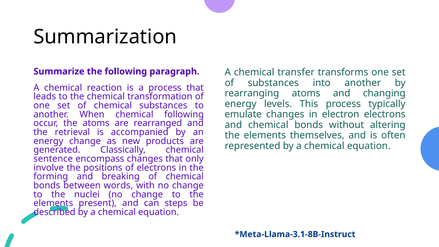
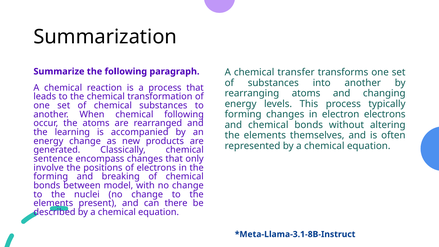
emulate: emulate -> forming (243, 114)
retrieval: retrieval -> learning (72, 132)
words: words -> model (118, 185)
steps: steps -> there (176, 203)
